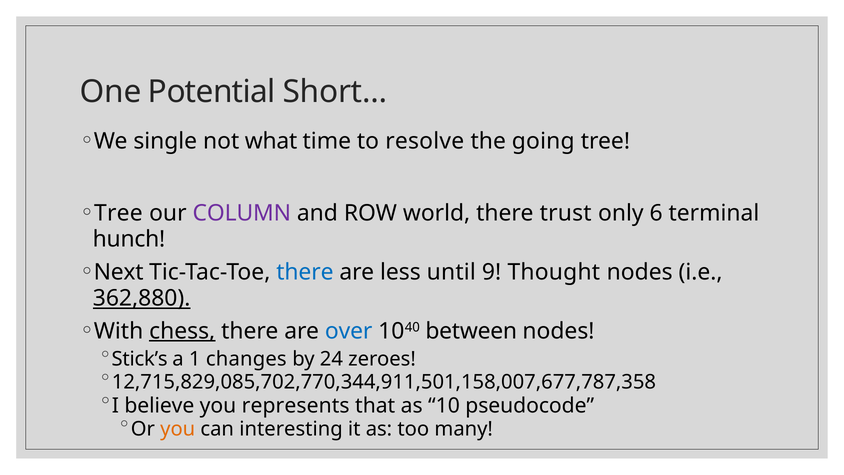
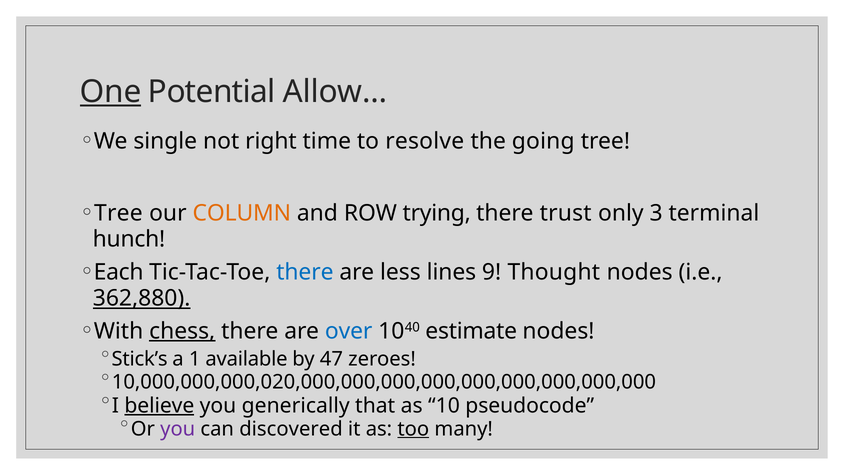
One underline: none -> present (111, 92)
Short…: Short… -> Allow… (335, 92)
what: what -> right (271, 141)
COLUMN colour: purple -> orange (242, 213)
world: world -> trying (437, 213)
6: 6 -> 3 (656, 213)
Next: Next -> Each (119, 272)
until: until -> lines (451, 272)
between: between -> estimate (471, 331)
changes: changes -> available (247, 359)
24: 24 -> 47 (331, 359)
12,715,829,085,702,770,344,911,501,158,007,677,787,358: 12,715,829,085,702,770,344,911,501,158,007,677,787,358 -> 10,000,000,000,020,000,000,000,000,000,000,000,000,000 (384, 382)
believe underline: none -> present (159, 405)
represents: represents -> generically (296, 405)
you colour: orange -> purple (178, 429)
interesting: interesting -> discovered (291, 429)
too underline: none -> present (413, 429)
